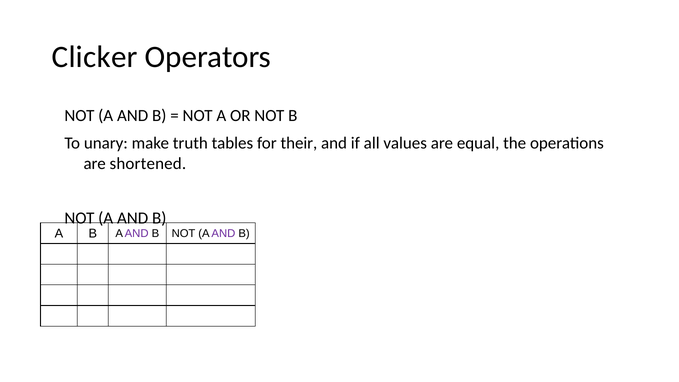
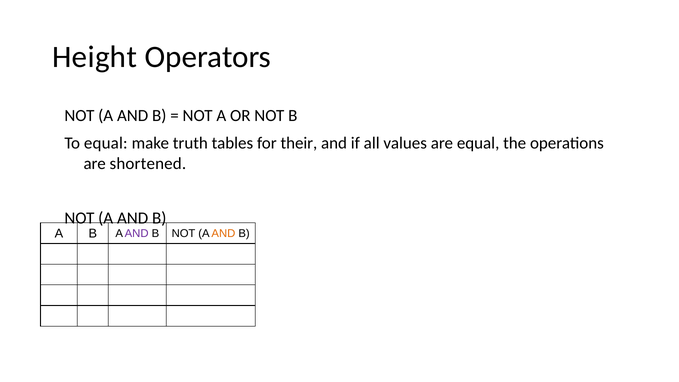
Clicker: Clicker -> Height (95, 57)
To unary: unary -> equal (106, 143)
AND colour: purple -> orange (223, 233)
